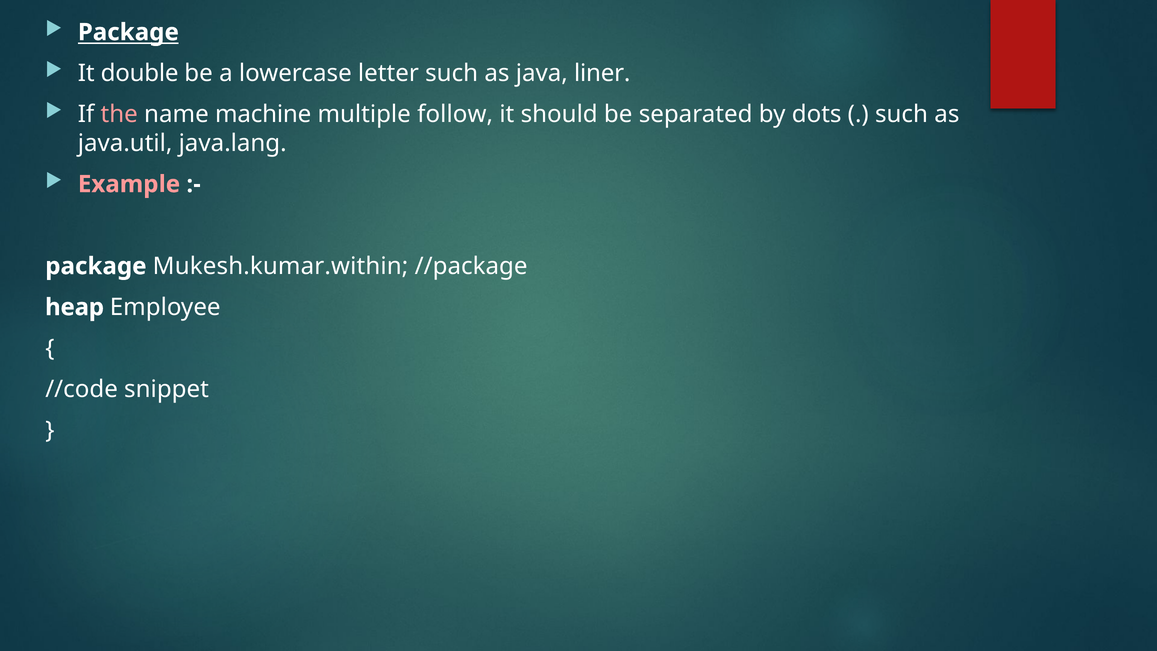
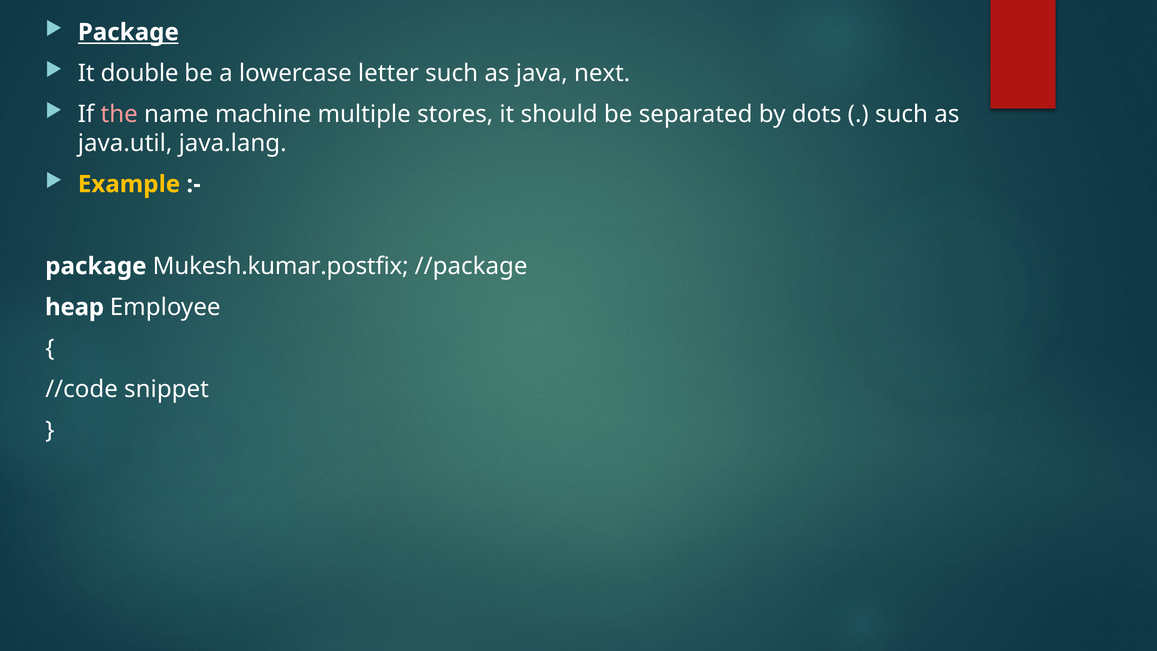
liner: liner -> next (602, 73)
follow: follow -> stores (455, 114)
Example colour: pink -> yellow (129, 184)
Mukesh.kumar.within: Mukesh.kumar.within -> Mukesh.kumar.postfix (281, 266)
